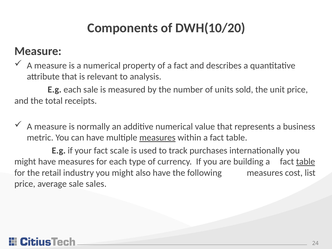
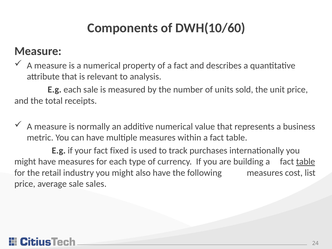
DWH(10/20: DWH(10/20 -> DWH(10/60 (210, 28)
measures underline: present -> none (157, 138)
scale: scale -> fixed (119, 151)
